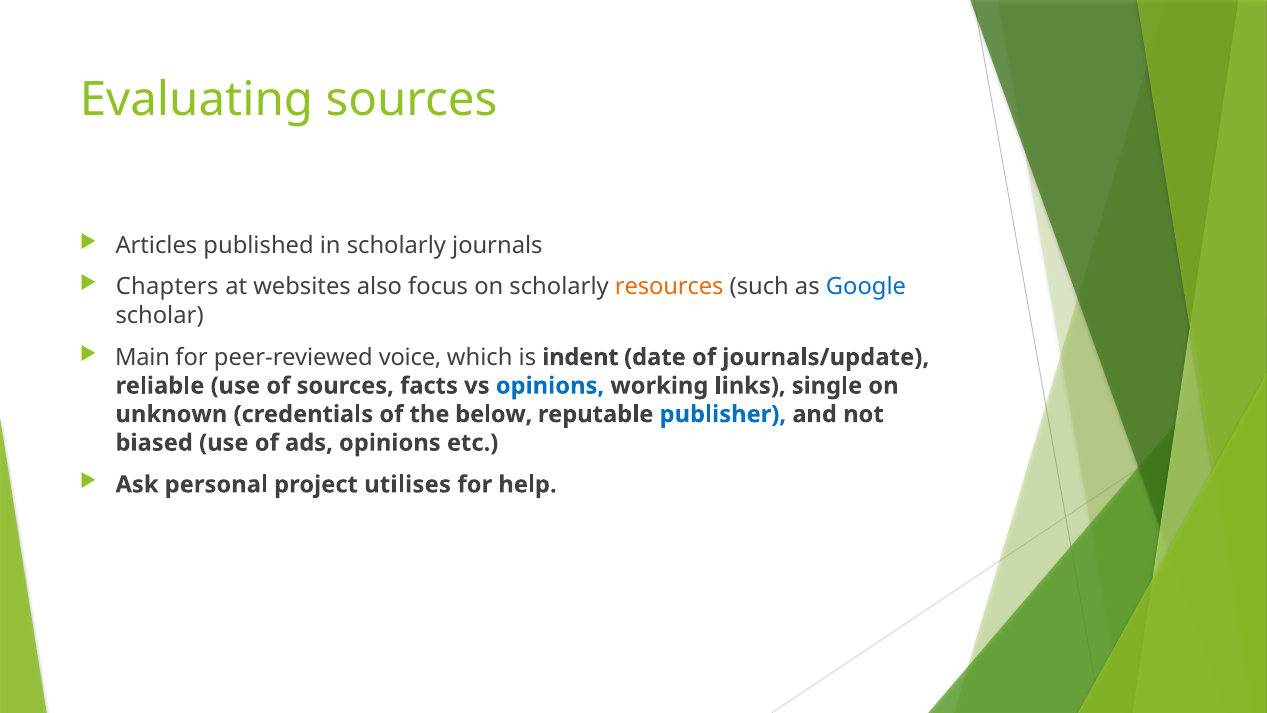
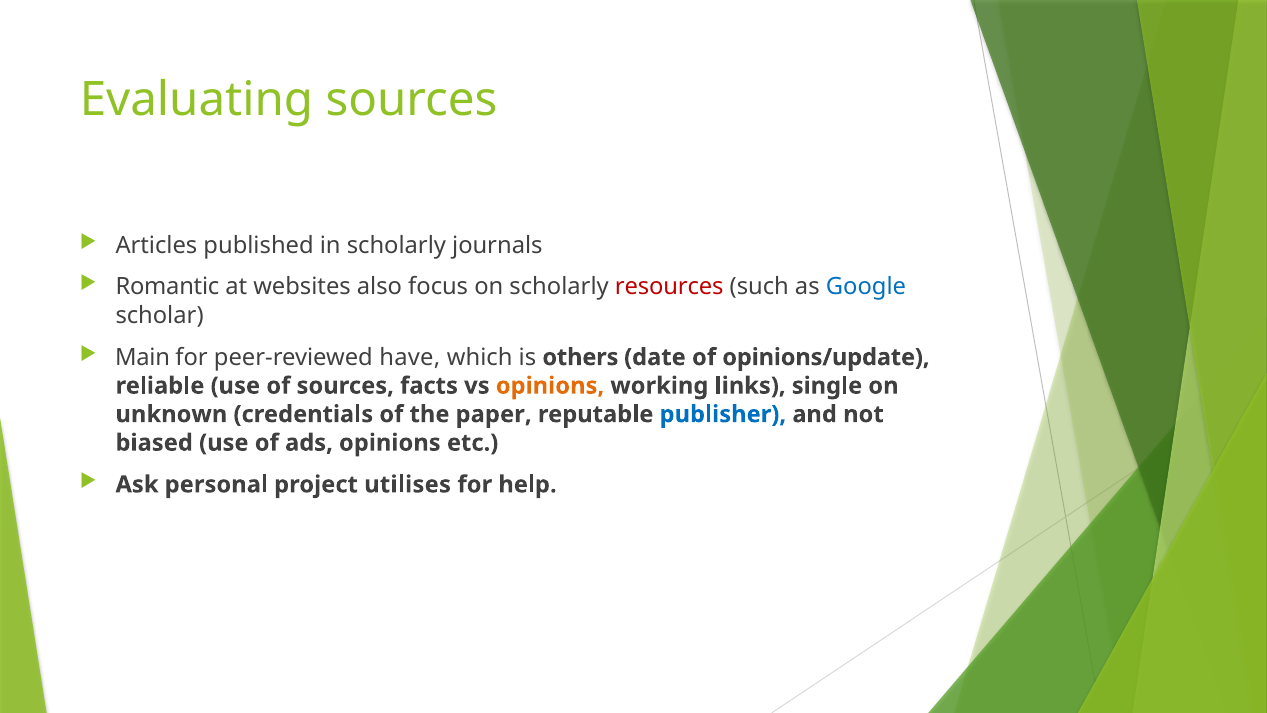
Chapters: Chapters -> Romantic (167, 287)
resources colour: orange -> red (669, 287)
voice: voice -> have (410, 357)
indent: indent -> others (580, 357)
journals/update: journals/update -> opinions/update (826, 357)
opinions colour: blue -> orange (550, 386)
below: below -> paper (494, 414)
